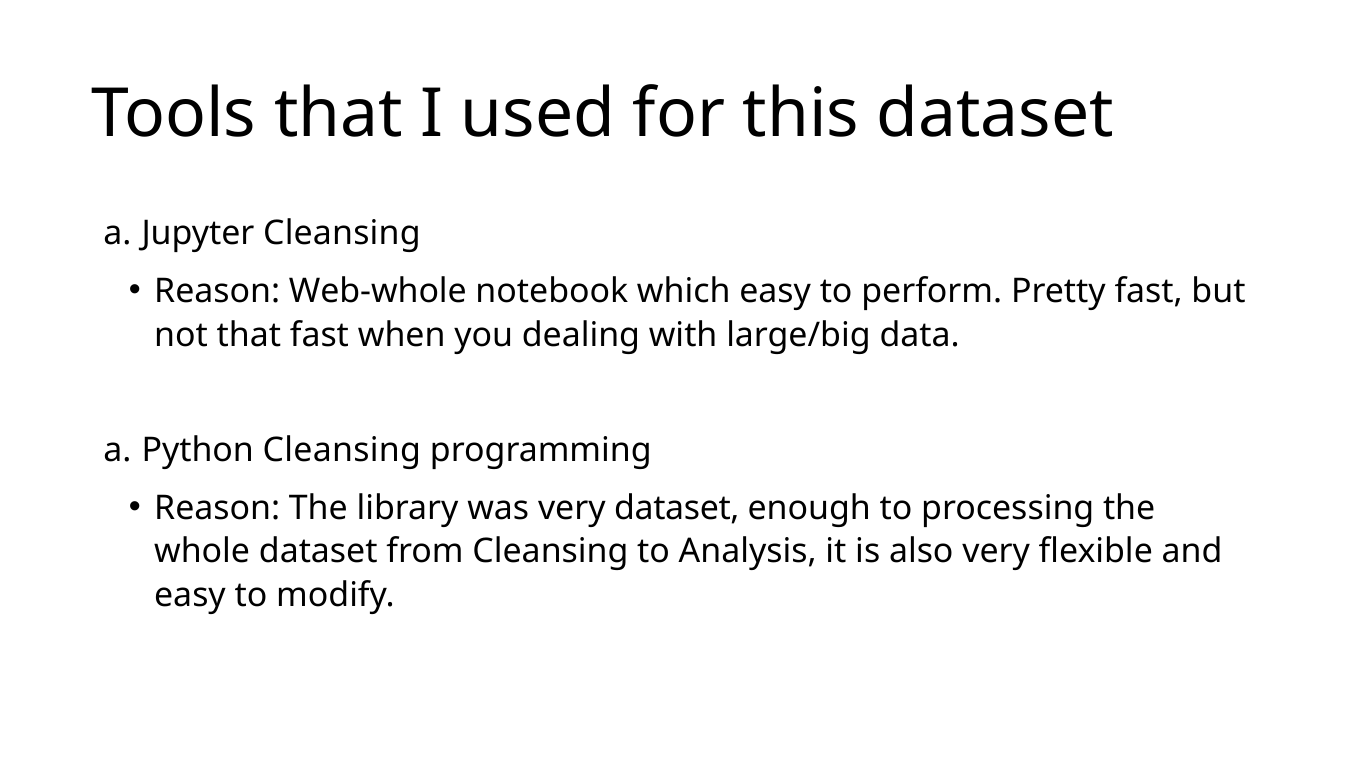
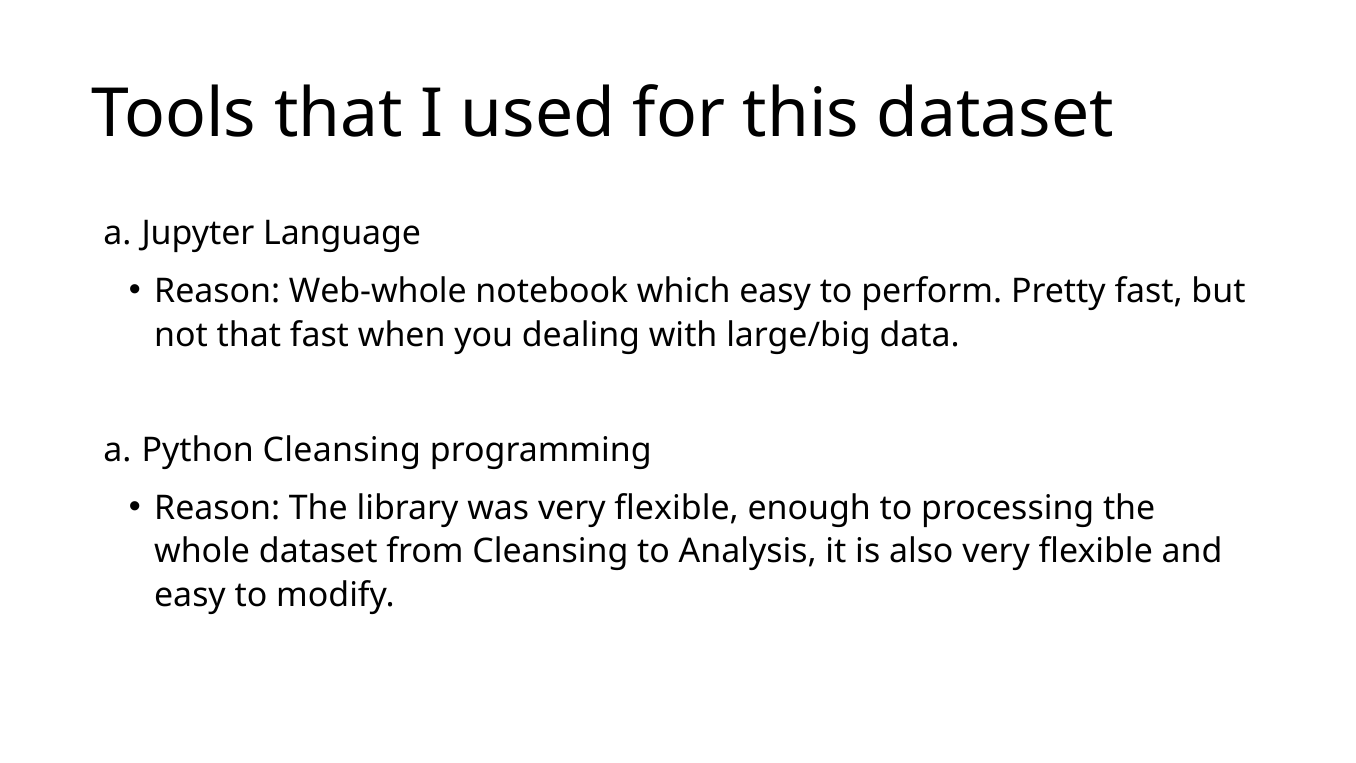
Jupyter Cleansing: Cleansing -> Language (342, 234)
was very dataset: dataset -> flexible (677, 508)
